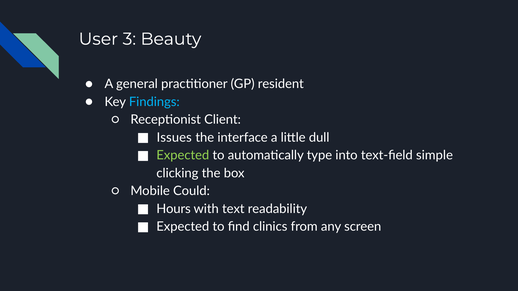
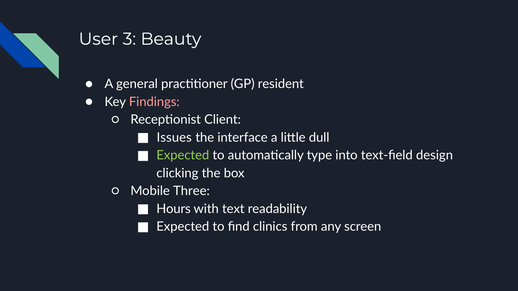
Findings colour: light blue -> pink (154, 102)
simple: simple -> design (435, 156)
Could: Could -> Three (191, 191)
